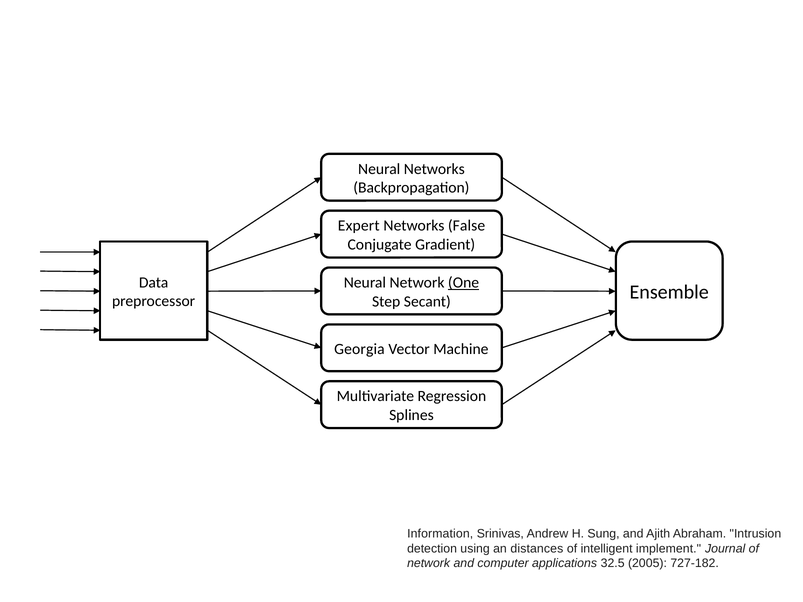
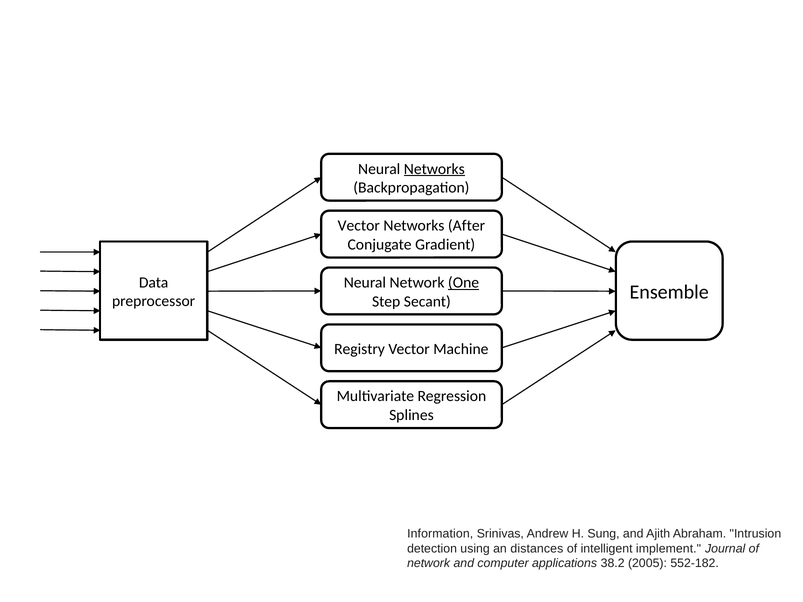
Networks underline: none -> present (434, 169)
Expert: Expert -> Vector (359, 226)
False: False -> After (467, 226)
Georgia: Georgia -> Registry (360, 349)
32.5: 32.5 -> 38.2 (613, 564)
727-182: 727-182 -> 552-182 (695, 564)
